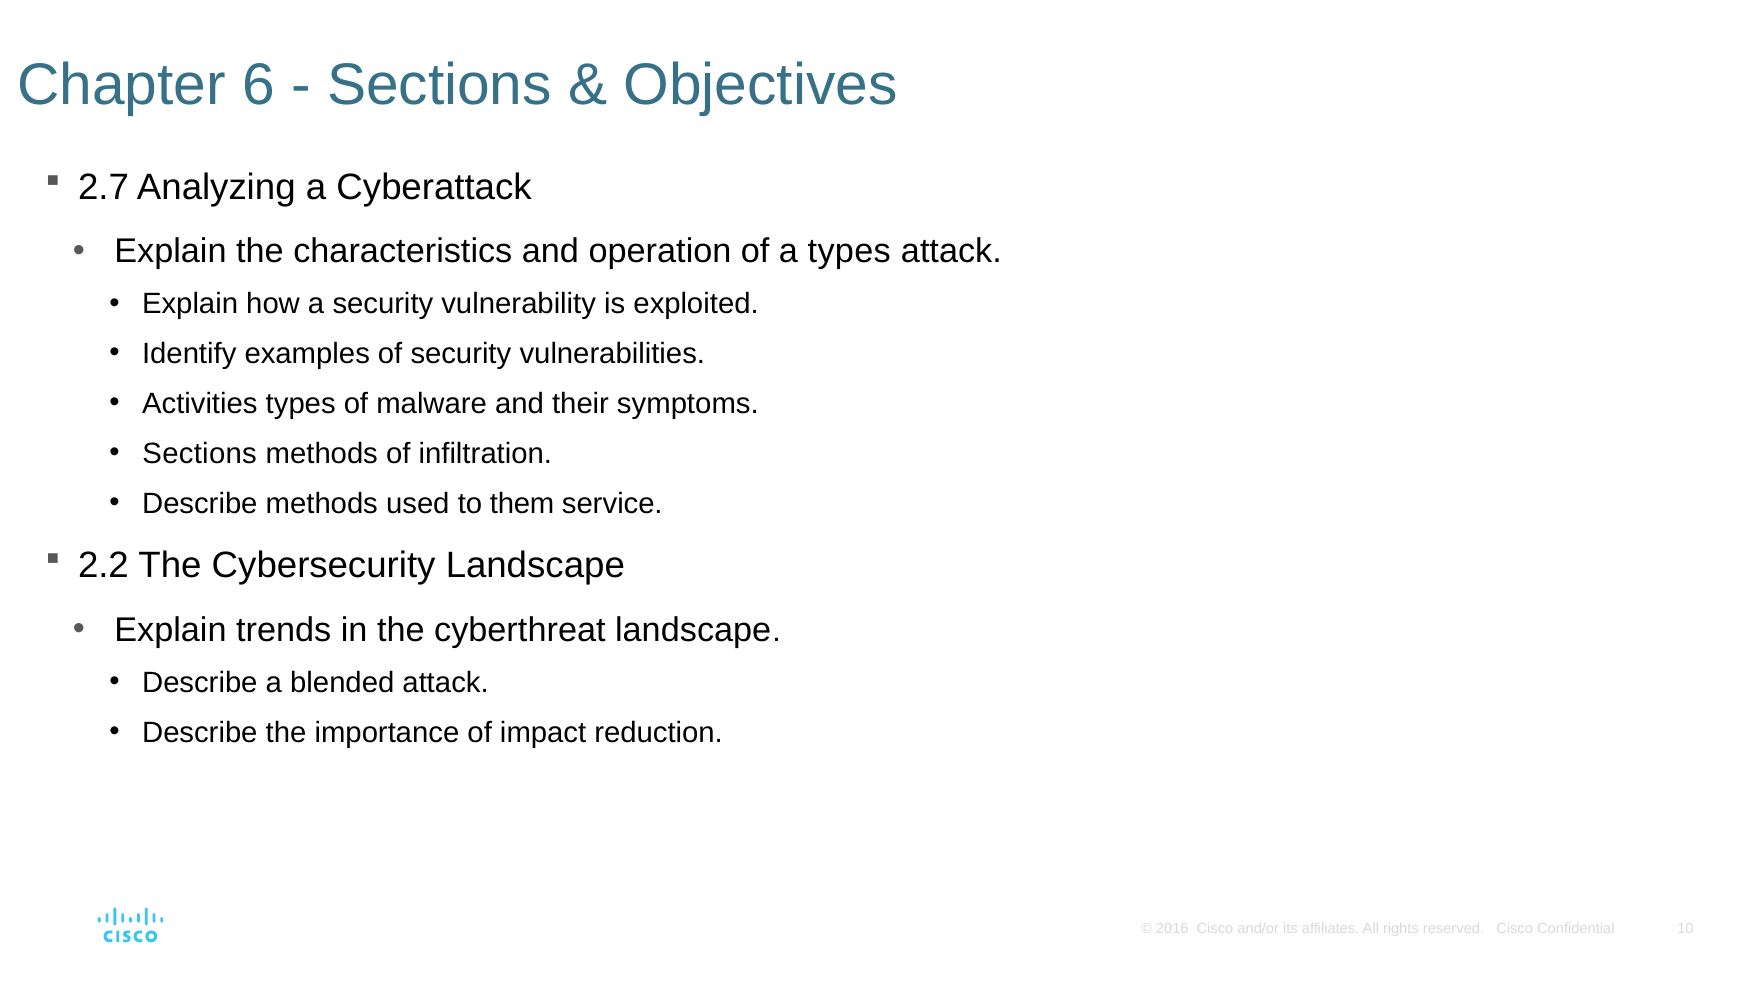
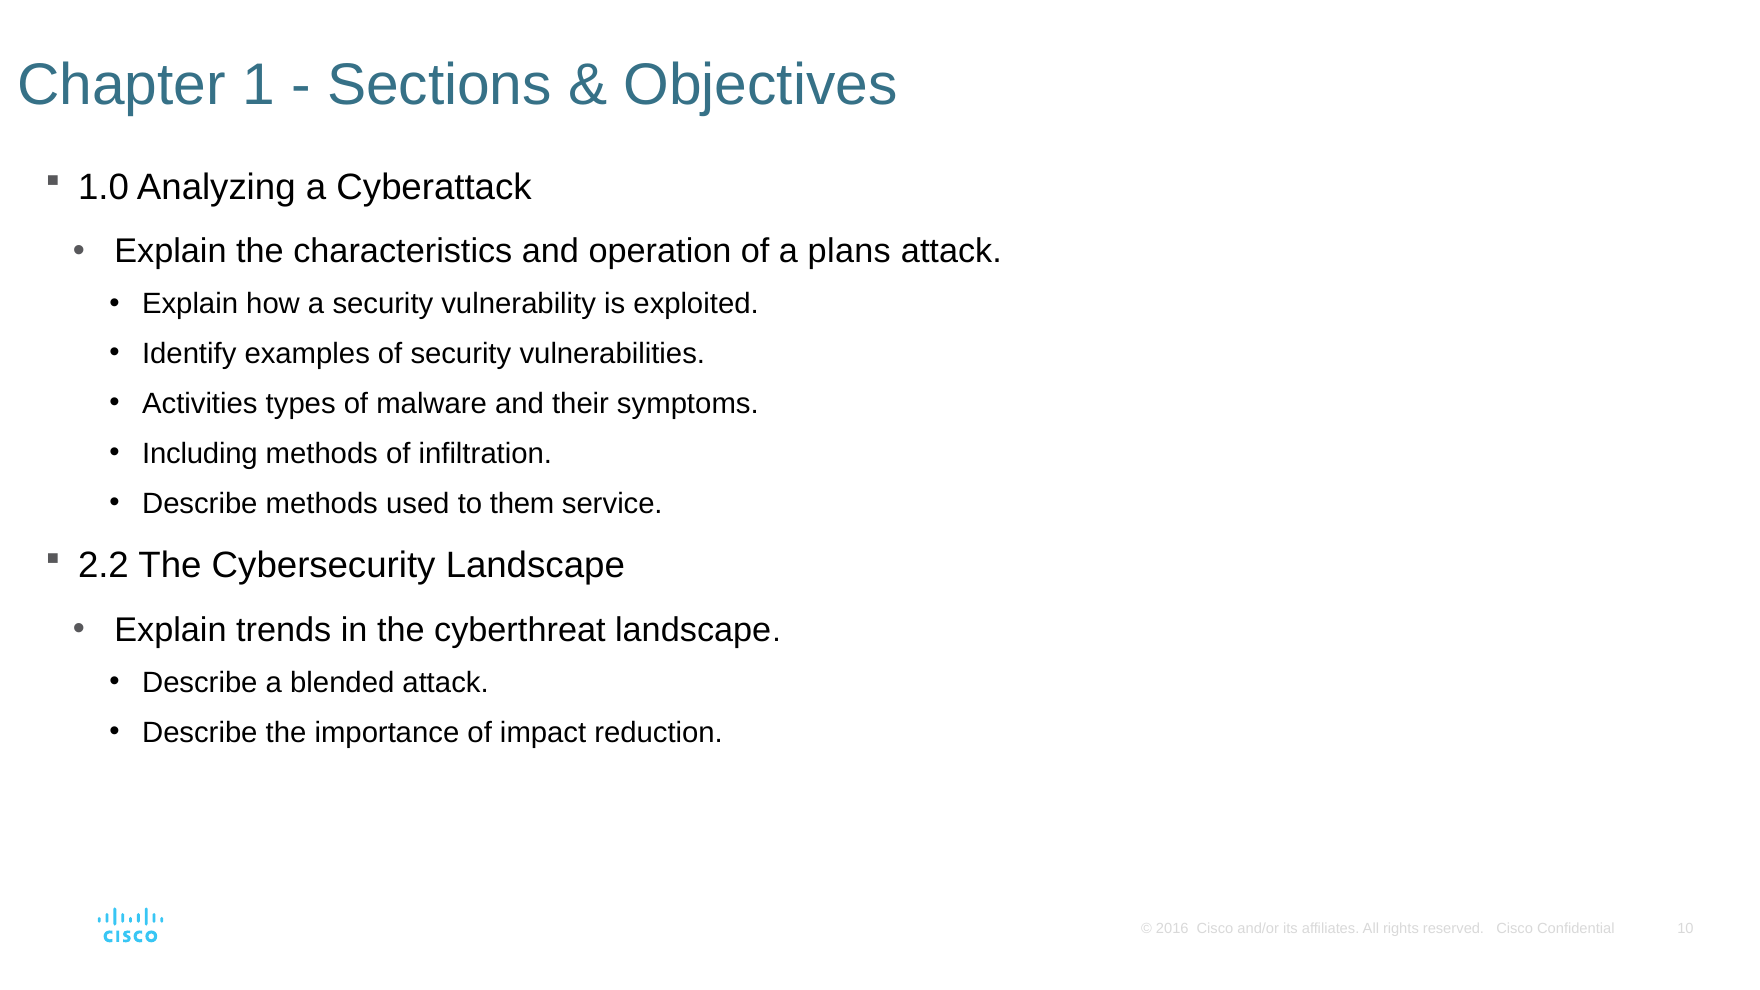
6: 6 -> 1 (259, 85)
2.7: 2.7 -> 1.0 (103, 187)
a types: types -> plans (849, 252)
Sections: Sections -> Including (200, 454)
